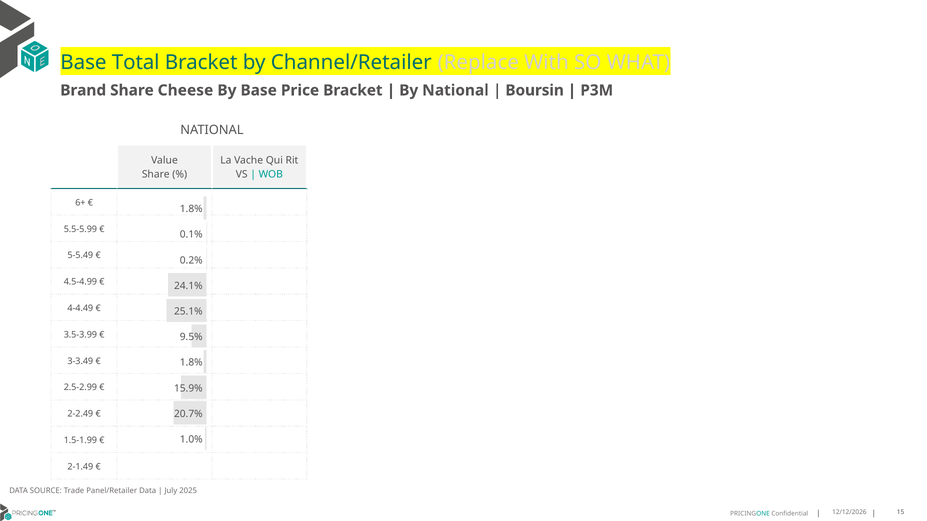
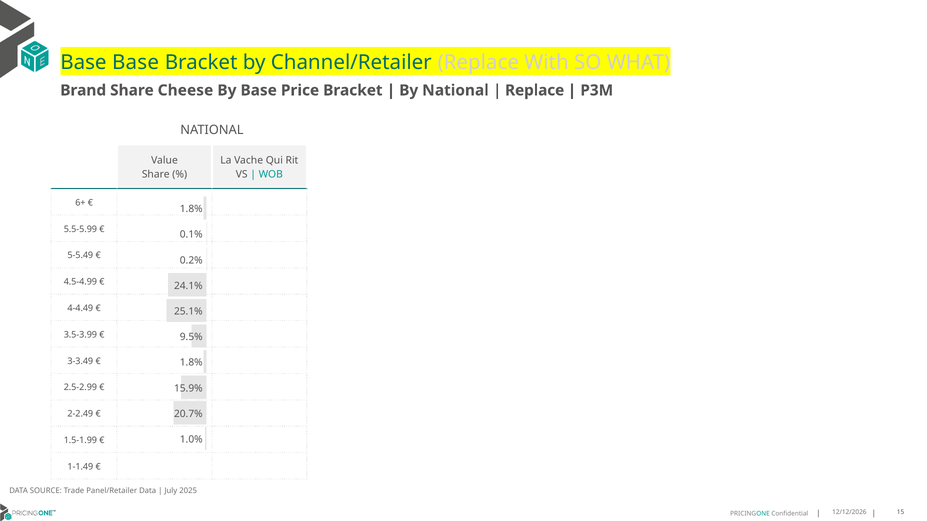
Base Total: Total -> Base (136, 62)
Boursin: Boursin -> Replace (535, 90)
2-1.49: 2-1.49 -> 1-1.49 (80, 467)
